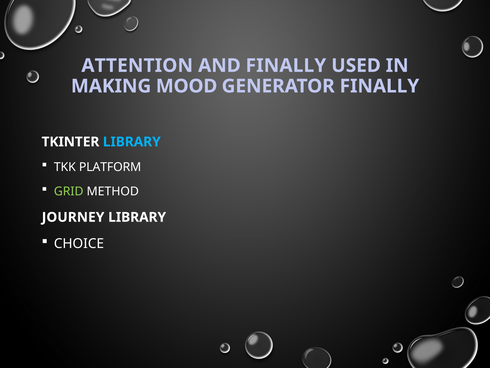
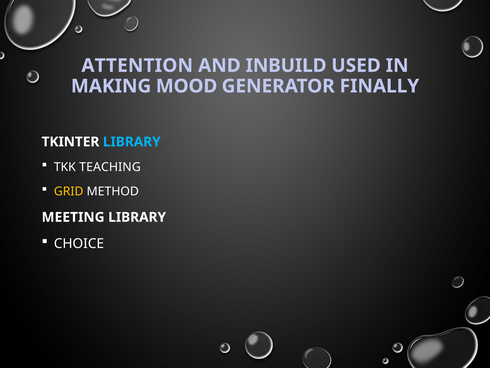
AND FINALLY: FINALLY -> INBUILD (286, 65)
PLATFORM: PLATFORM -> TEACHING (110, 167)
GRID colour: light green -> yellow (69, 191)
JOURNEY: JOURNEY -> MEETING (73, 217)
